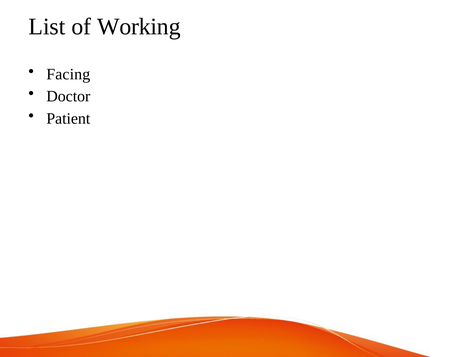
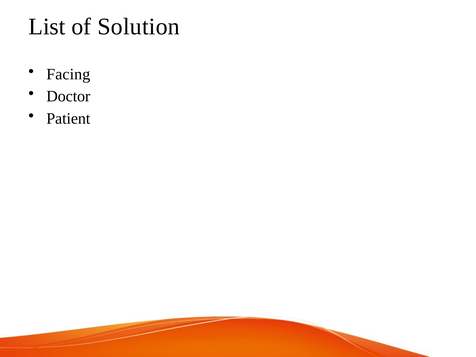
Working: Working -> Solution (139, 27)
